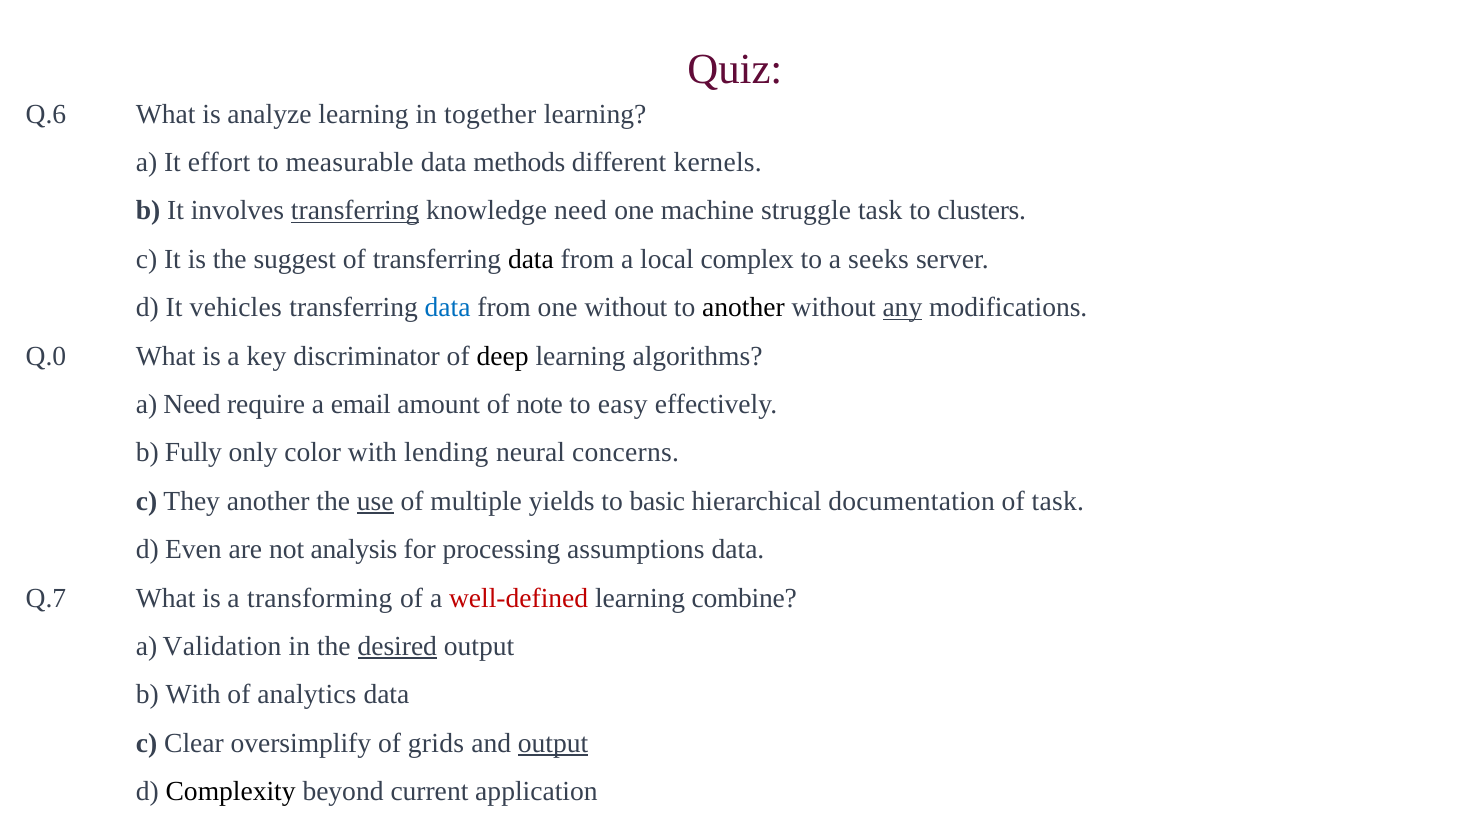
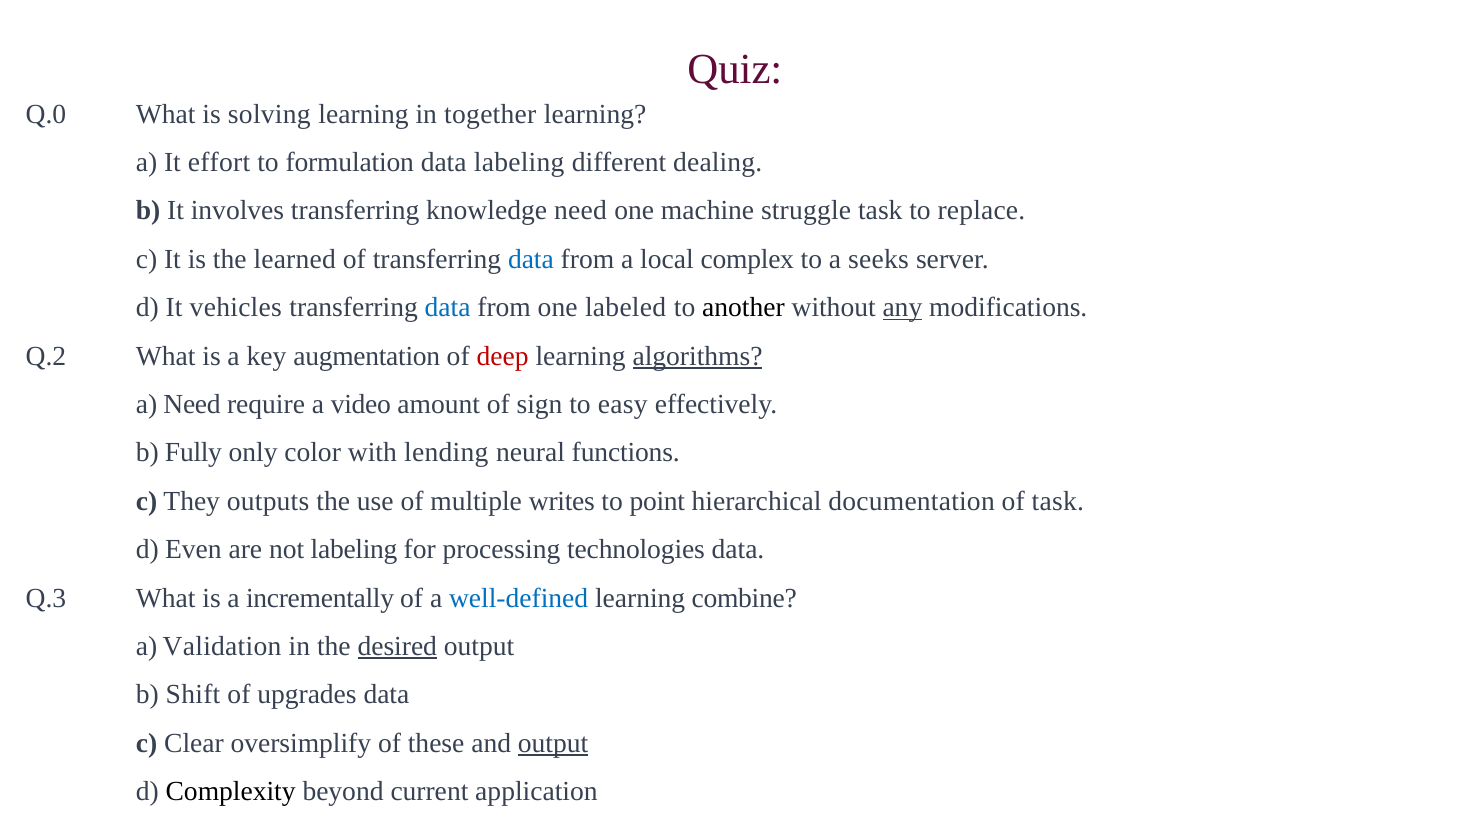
Q.6: Q.6 -> Q.0 (46, 114)
analyze: analyze -> solving (269, 114)
measurable: measurable -> formulation (350, 162)
data methods: methods -> labeling (519, 162)
kernels: kernels -> dealing (718, 162)
transferring underline: present -> none (355, 211)
clusters: clusters -> replace (981, 211)
suggest: suggest -> learned (295, 259)
data colour: black -> blue (531, 259)
one without: without -> labeled (626, 308)
Q.0: Q.0 -> Q.2 (46, 356)
discriminator: discriminator -> augmentation (367, 356)
deep colour: black -> red (503, 356)
algorithms underline: none -> present (698, 356)
email: email -> video (361, 404)
note: note -> sign (540, 404)
concerns: concerns -> functions (626, 453)
They another: another -> outputs (268, 501)
use underline: present -> none (375, 501)
yields: yields -> writes (562, 501)
basic: basic -> point (657, 501)
not analysis: analysis -> labeling (354, 550)
assumptions: assumptions -> technologies (636, 550)
Q.7: Q.7 -> Q.3 (46, 598)
transforming: transforming -> incrementally (320, 598)
well-defined colour: red -> blue (519, 598)
b With: With -> Shift (193, 695)
analytics: analytics -> upgrades (307, 695)
grids: grids -> these (436, 743)
